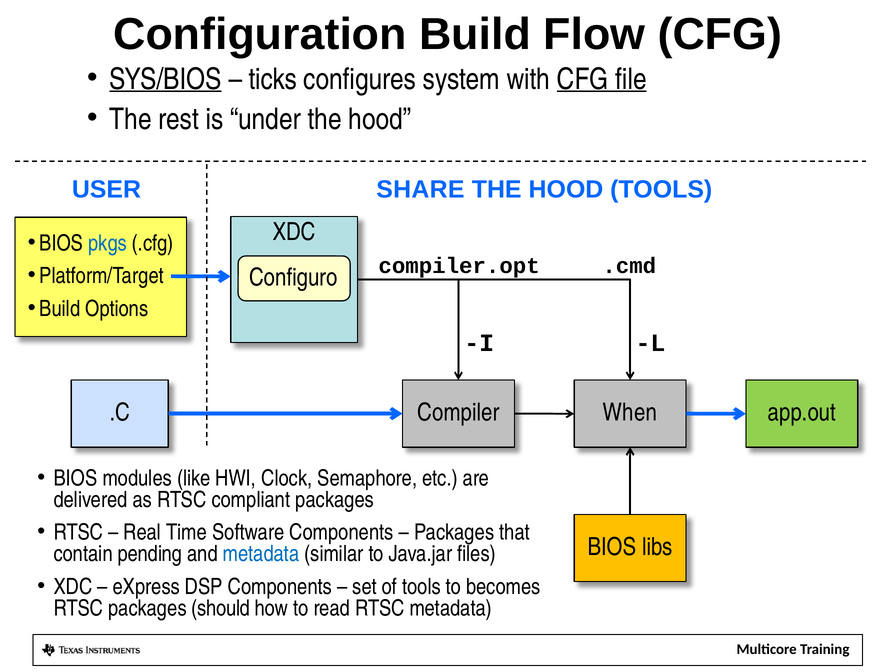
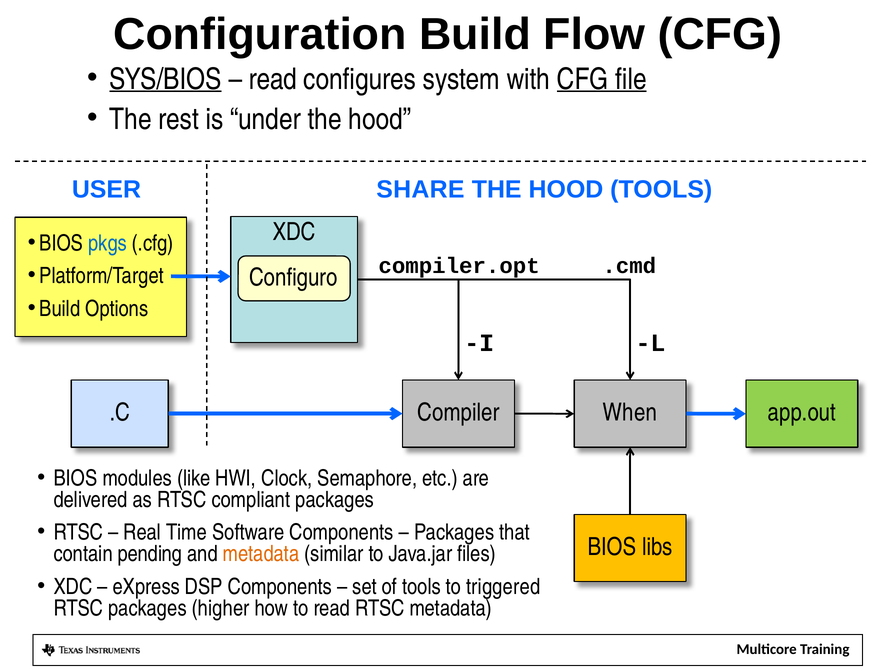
ticks: ticks -> read (273, 79)
metadata colour: blue -> orange (261, 554)
becomes: becomes -> triggered (503, 587)
should: should -> higher (221, 608)
